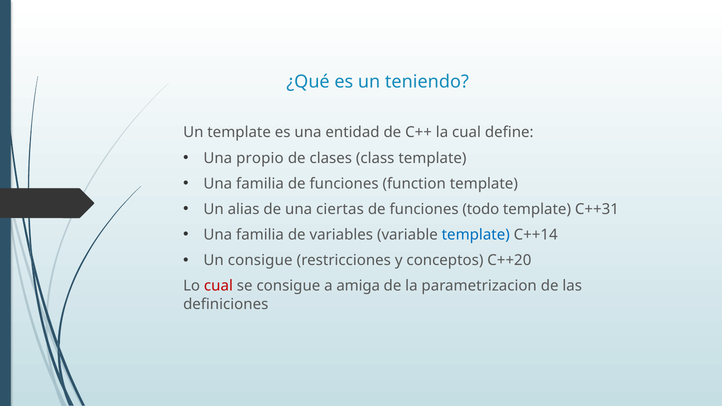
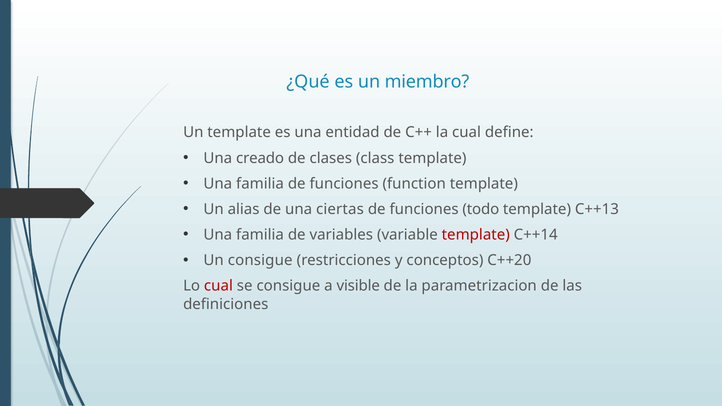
teniendo: teniendo -> miembro (427, 82)
propio: propio -> creado (260, 158)
C++31: C++31 -> C++13 (597, 209)
template colour: blue -> red (476, 235)
amiga: amiga -> visible (358, 286)
